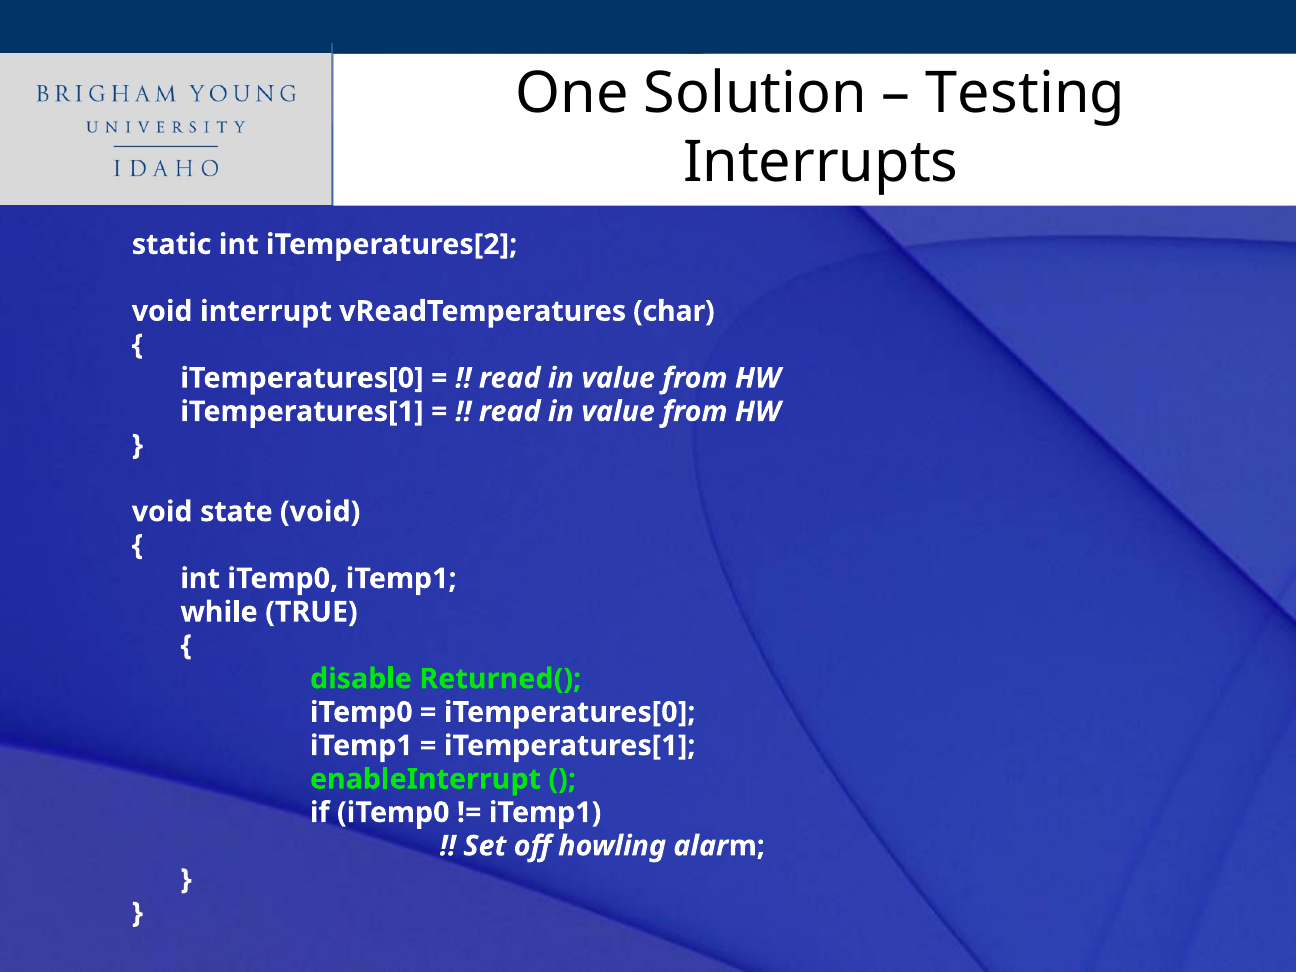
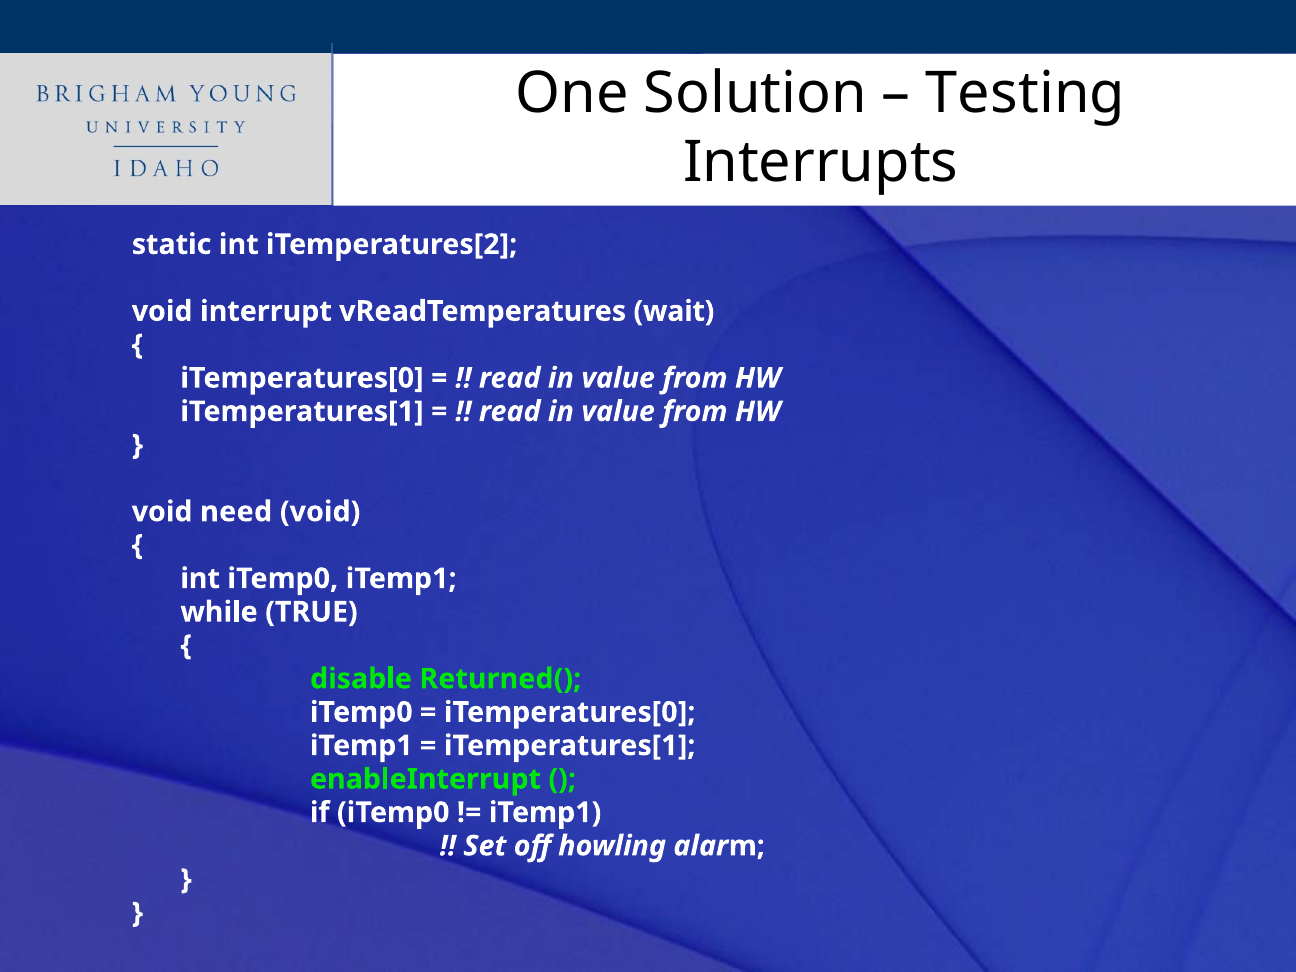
char: char -> wait (674, 311)
state: state -> need (236, 512)
